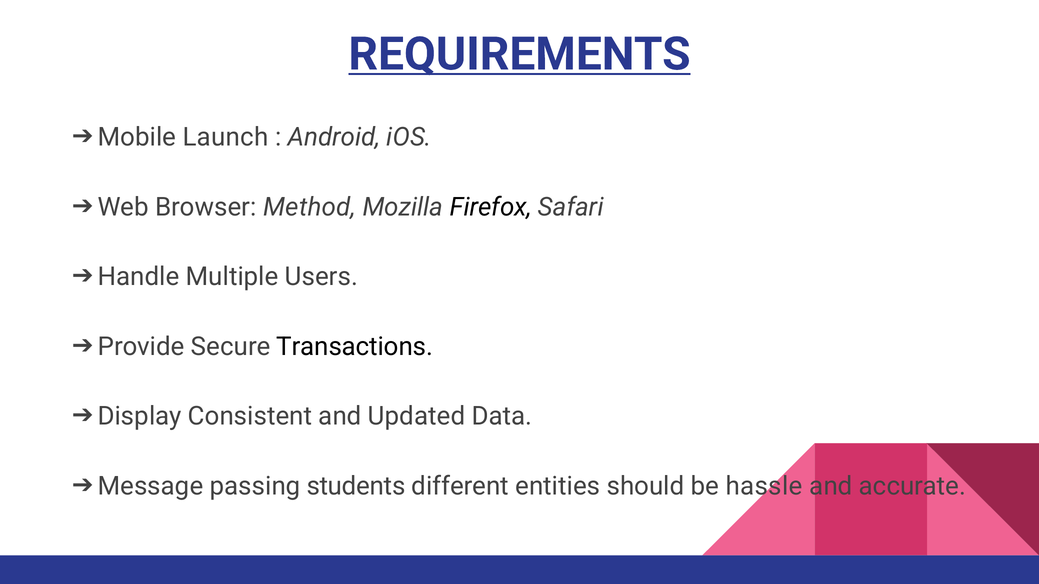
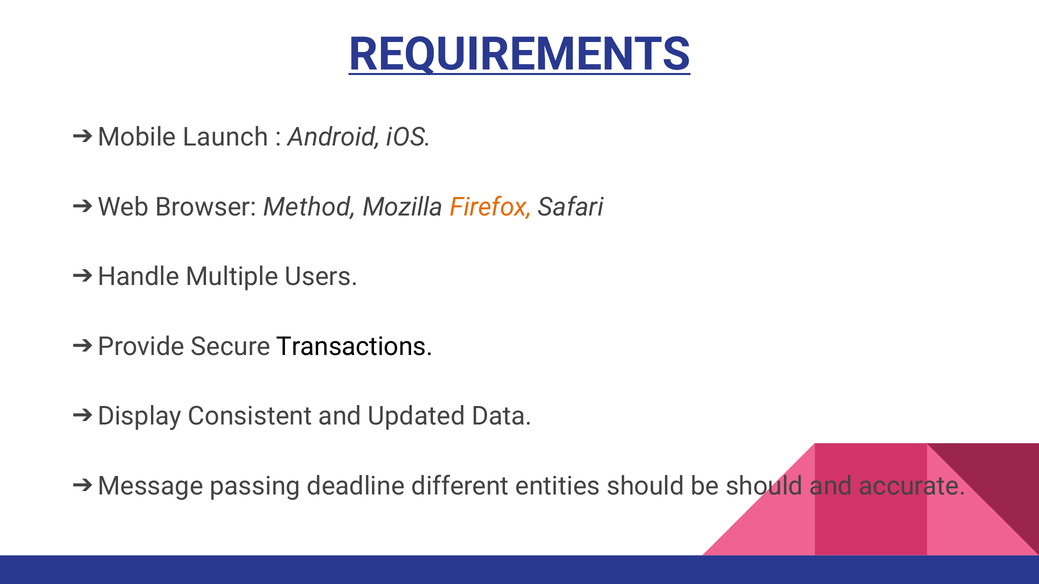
Firefox colour: black -> orange (491, 207)
students: students -> deadline (356, 487)
be hassle: hassle -> should (764, 487)
